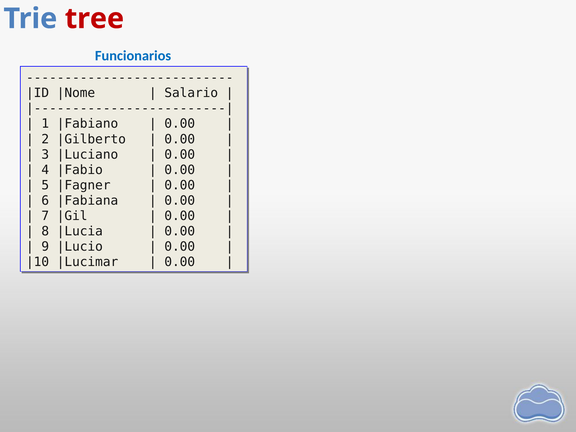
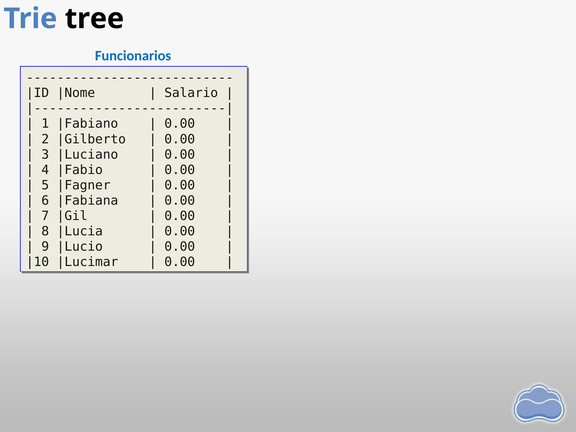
tree colour: red -> black (94, 19)
